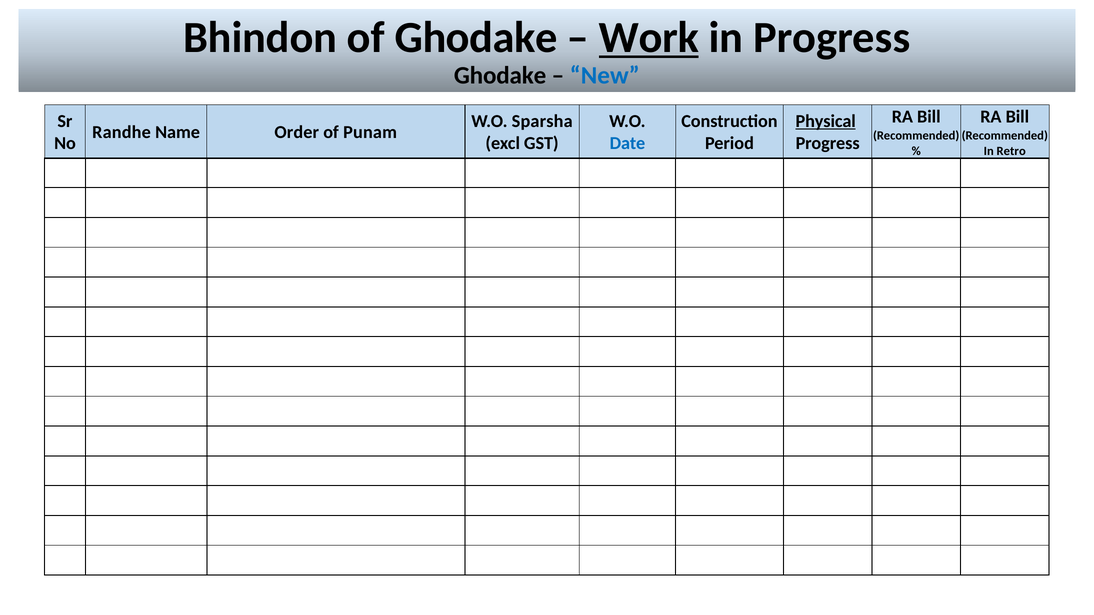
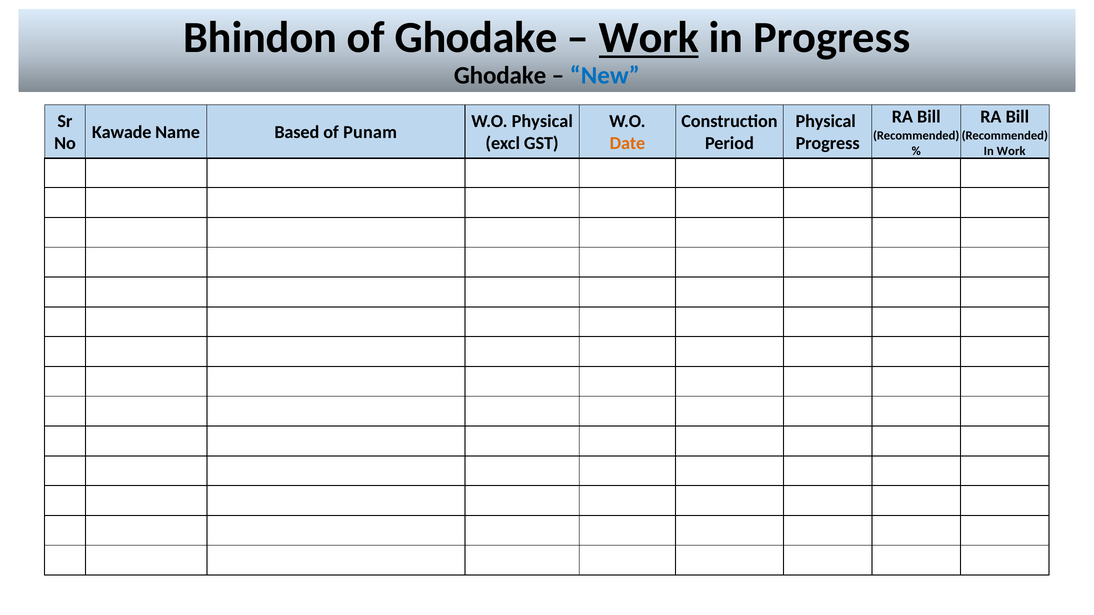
W.O Sparsha: Sparsha -> Physical (542, 121)
Physical underline: present -> none (826, 121)
Randhe: Randhe -> Kawade (122, 132)
Order: Order -> Based (297, 132)
Date colour: blue -> orange (627, 143)
In Retro: Retro -> Work (1011, 151)
